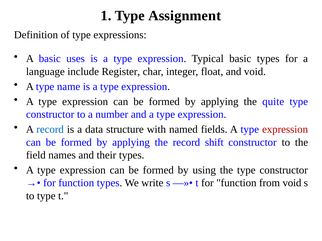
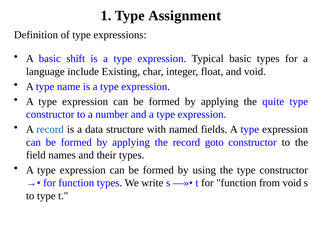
uses: uses -> shift (76, 59)
Register: Register -> Existing (121, 72)
expression colour: red -> black (285, 130)
shift: shift -> goto (214, 143)
